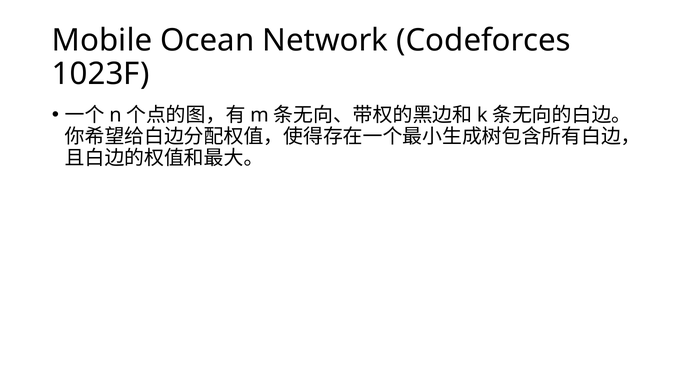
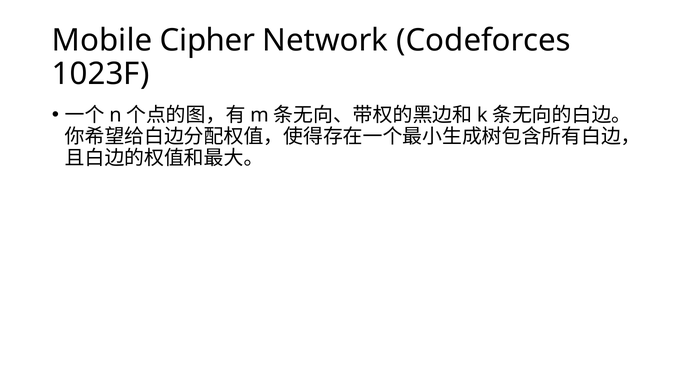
Ocean: Ocean -> Cipher (207, 40)
